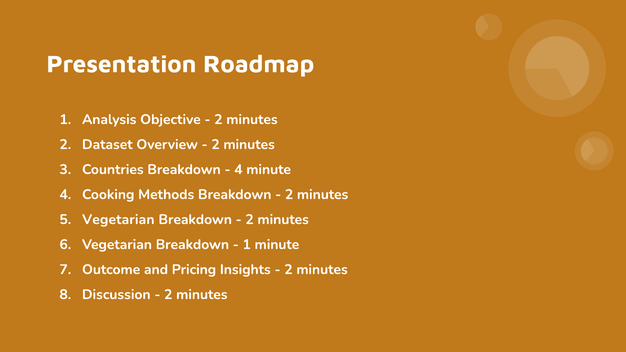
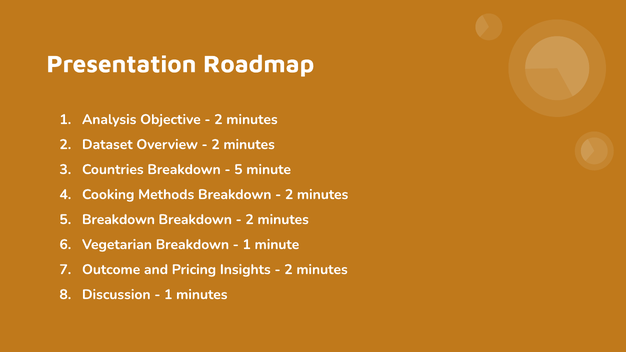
4: 4 -> 5 (238, 170)
5 Vegetarian: Vegetarian -> Breakdown (118, 220)
2: 2 -> 1 (168, 295)
